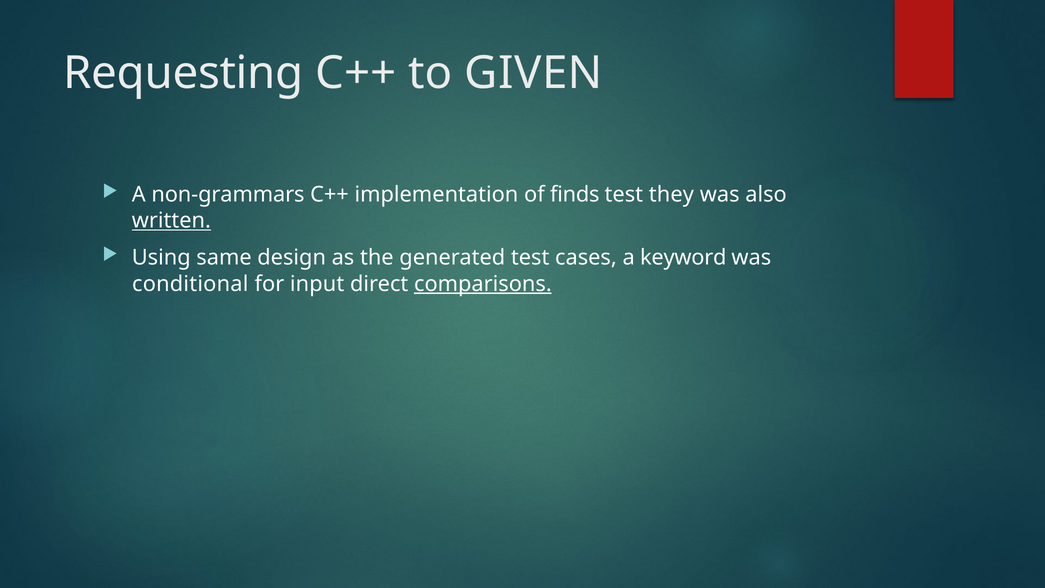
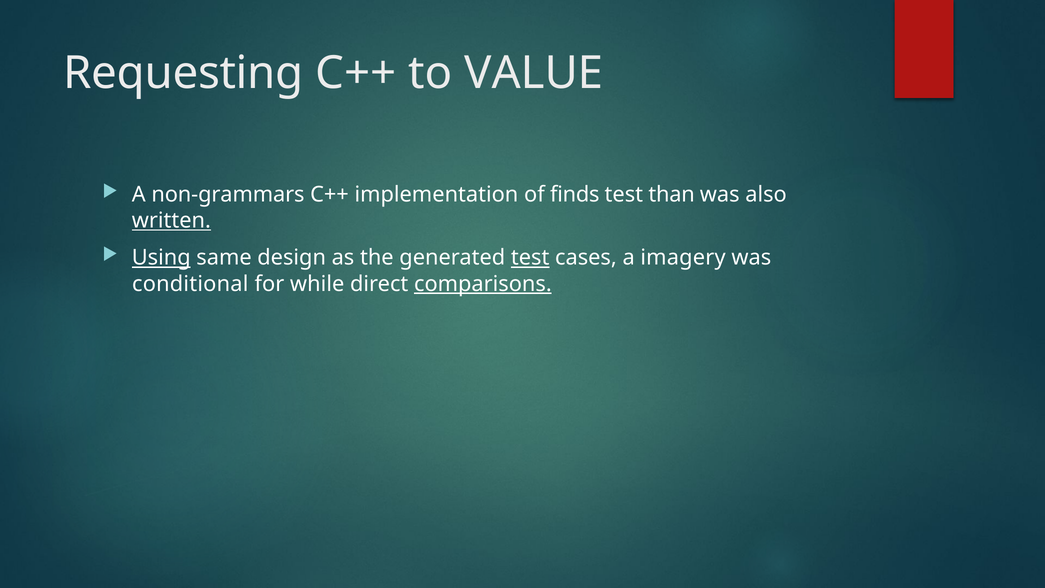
GIVEN: GIVEN -> VALUE (534, 73)
they: they -> than (672, 194)
Using underline: none -> present (161, 258)
test underline: none -> present (530, 258)
keyword: keyword -> imagery (683, 258)
input: input -> while (317, 284)
